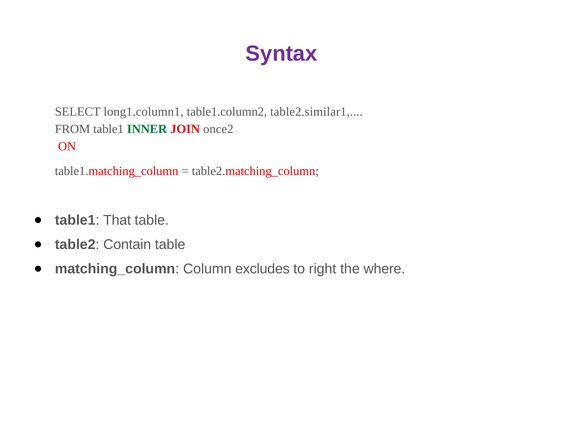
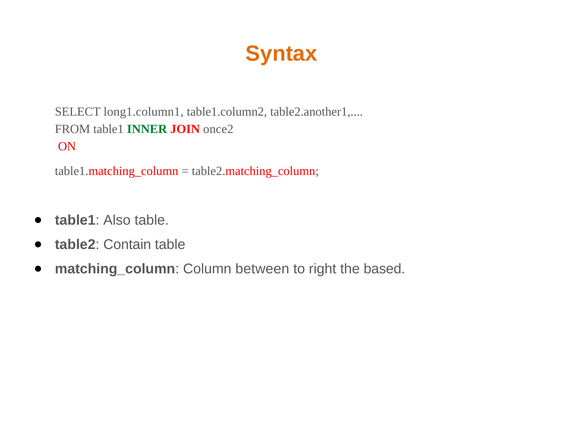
Syntax colour: purple -> orange (281, 54)
table2.similar1: table2.similar1 -> table2.another1 (317, 112)
That: That -> Also (117, 220)
excludes: excludes -> between (262, 269)
where: where -> based (384, 269)
